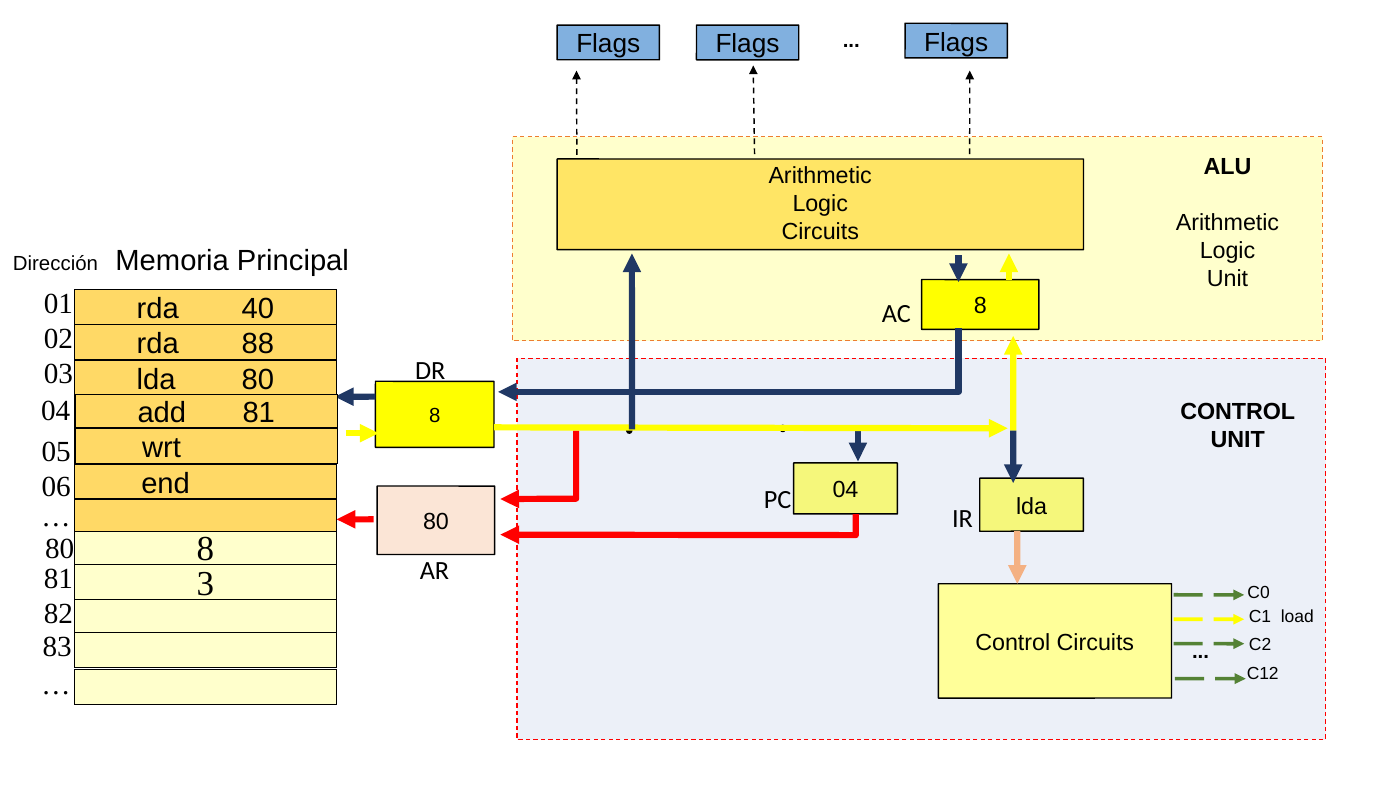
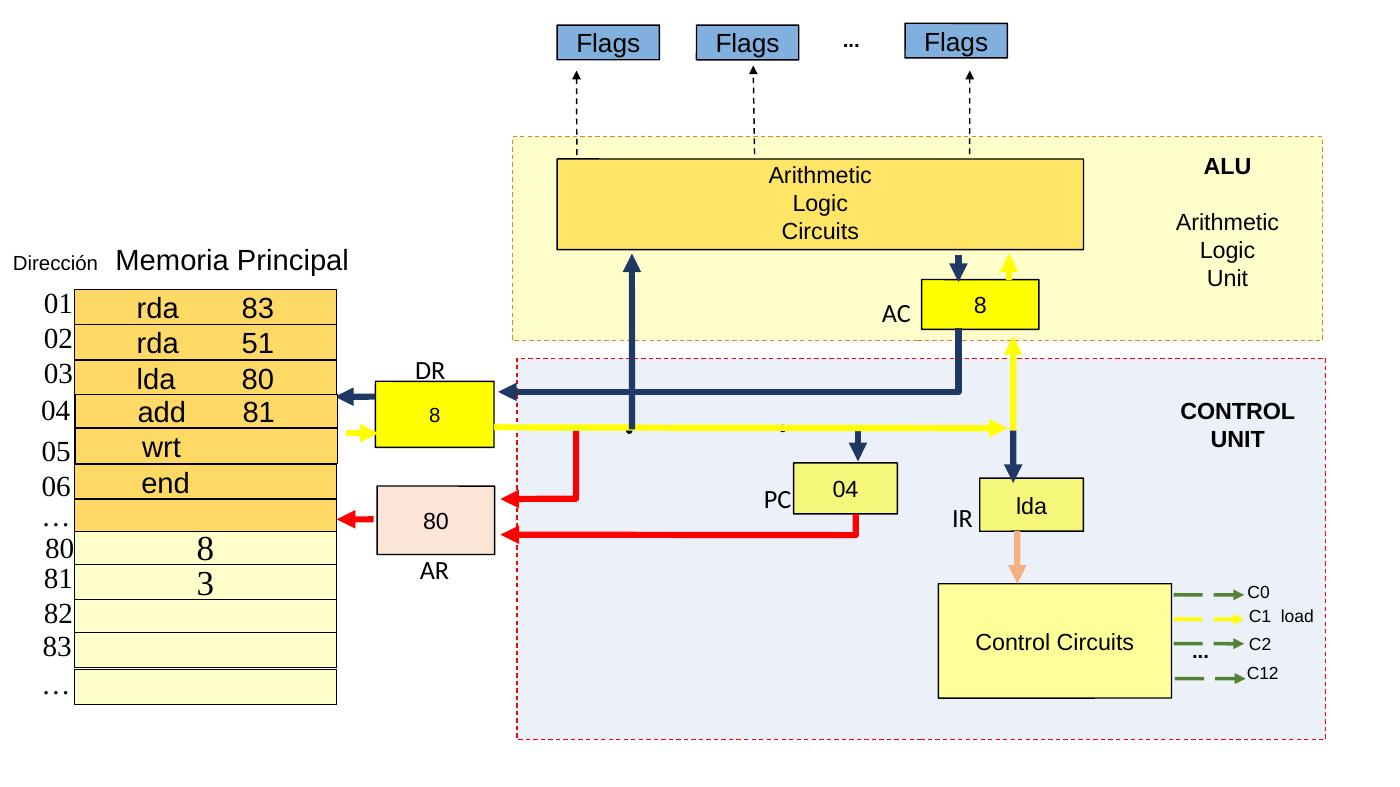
rda 40: 40 -> 83 (258, 309)
88: 88 -> 51 (258, 344)
